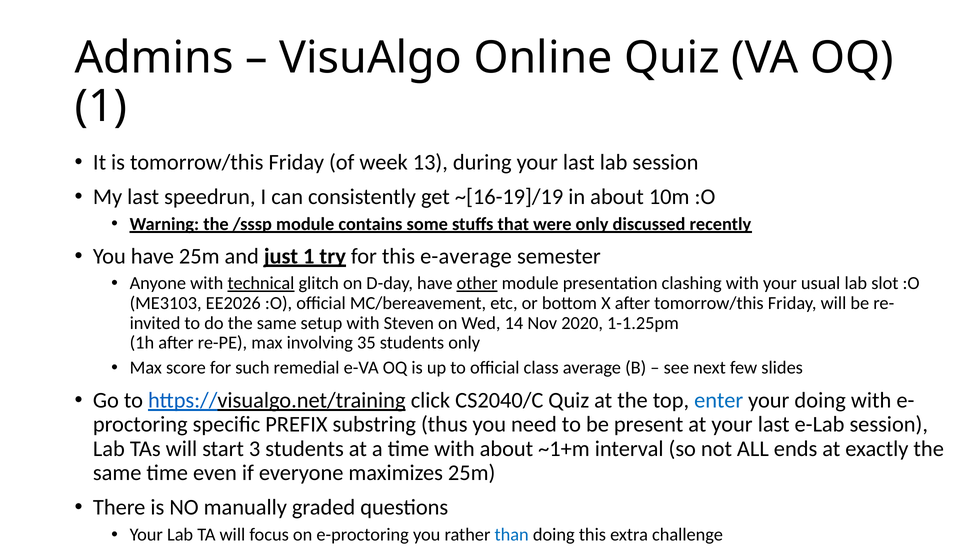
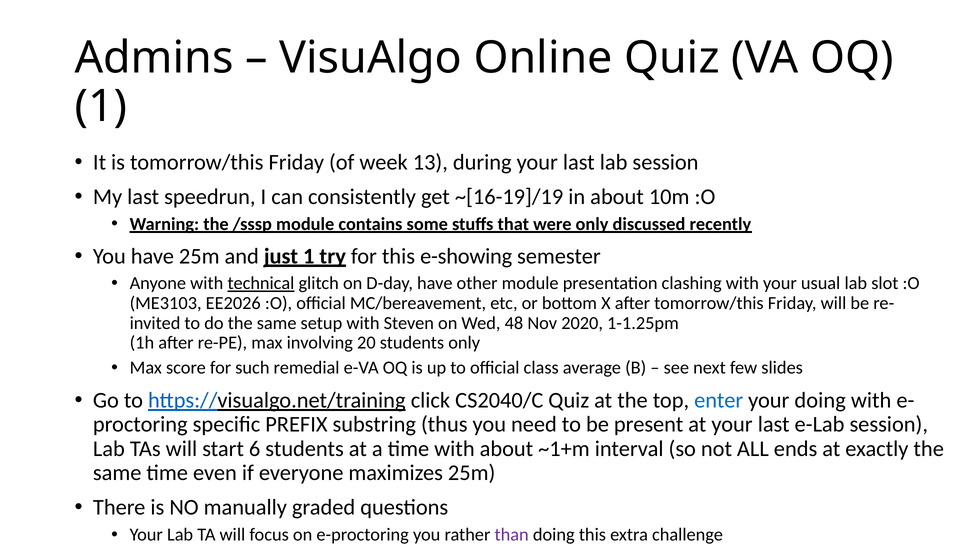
e-average: e-average -> e-showing (466, 256)
other underline: present -> none (477, 283)
14: 14 -> 48 (514, 323)
35: 35 -> 20 (366, 343)
3: 3 -> 6 (255, 449)
than colour: blue -> purple (512, 534)
